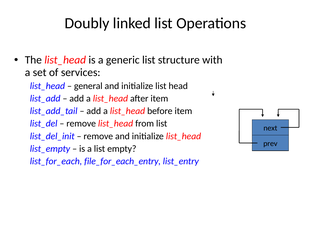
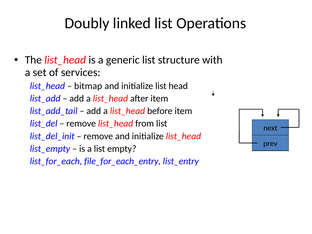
general: general -> bitmap (88, 86)
